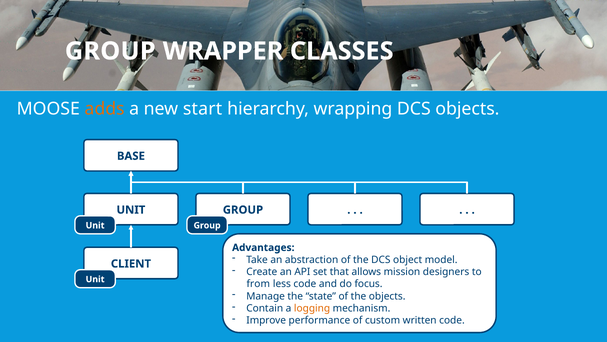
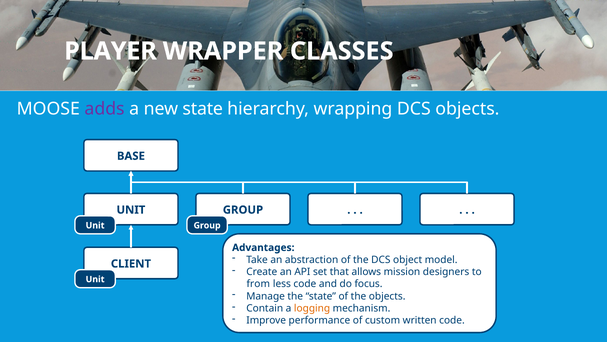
GROUP: GROUP -> PLAYER (110, 51)
adds colour: orange -> purple (105, 109)
new start: start -> state (203, 109)
